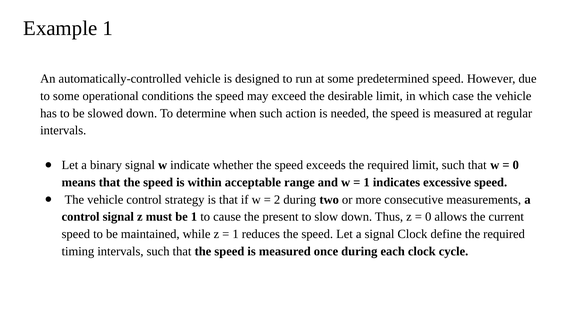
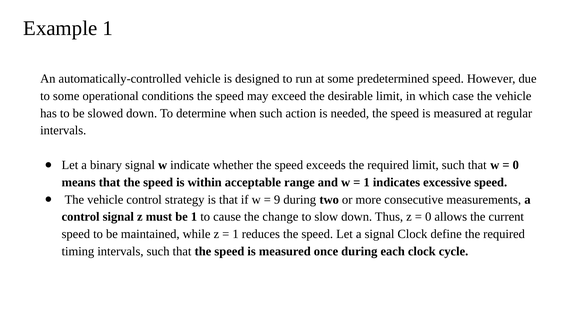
2: 2 -> 9 (277, 199)
present: present -> change (280, 217)
